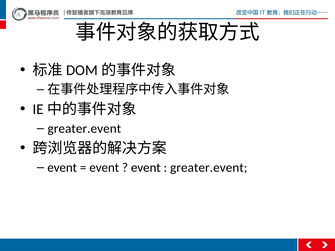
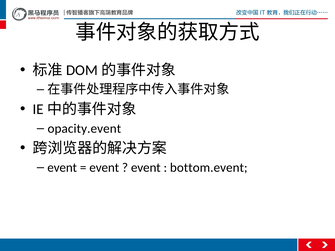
greater.event: greater.event -> opacity.event (84, 129)
greater.event: greater.event -> bottom.event (209, 168)
